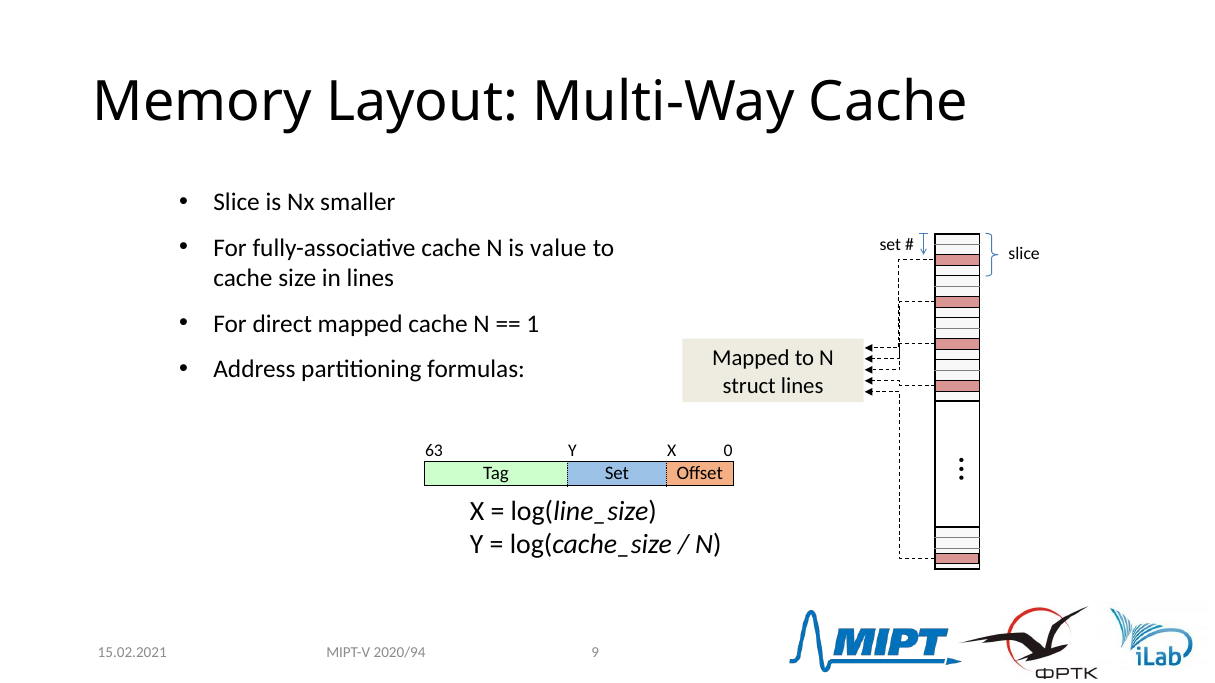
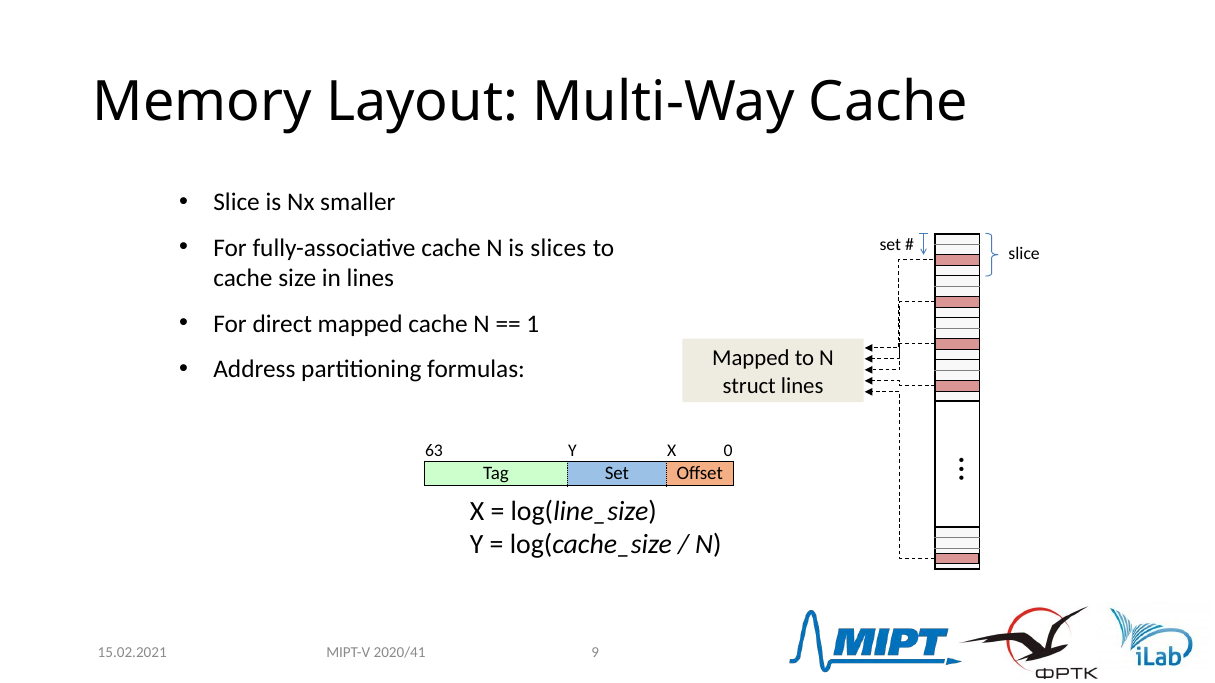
value: value -> slices (558, 248)
2020/94: 2020/94 -> 2020/41 (400, 653)
